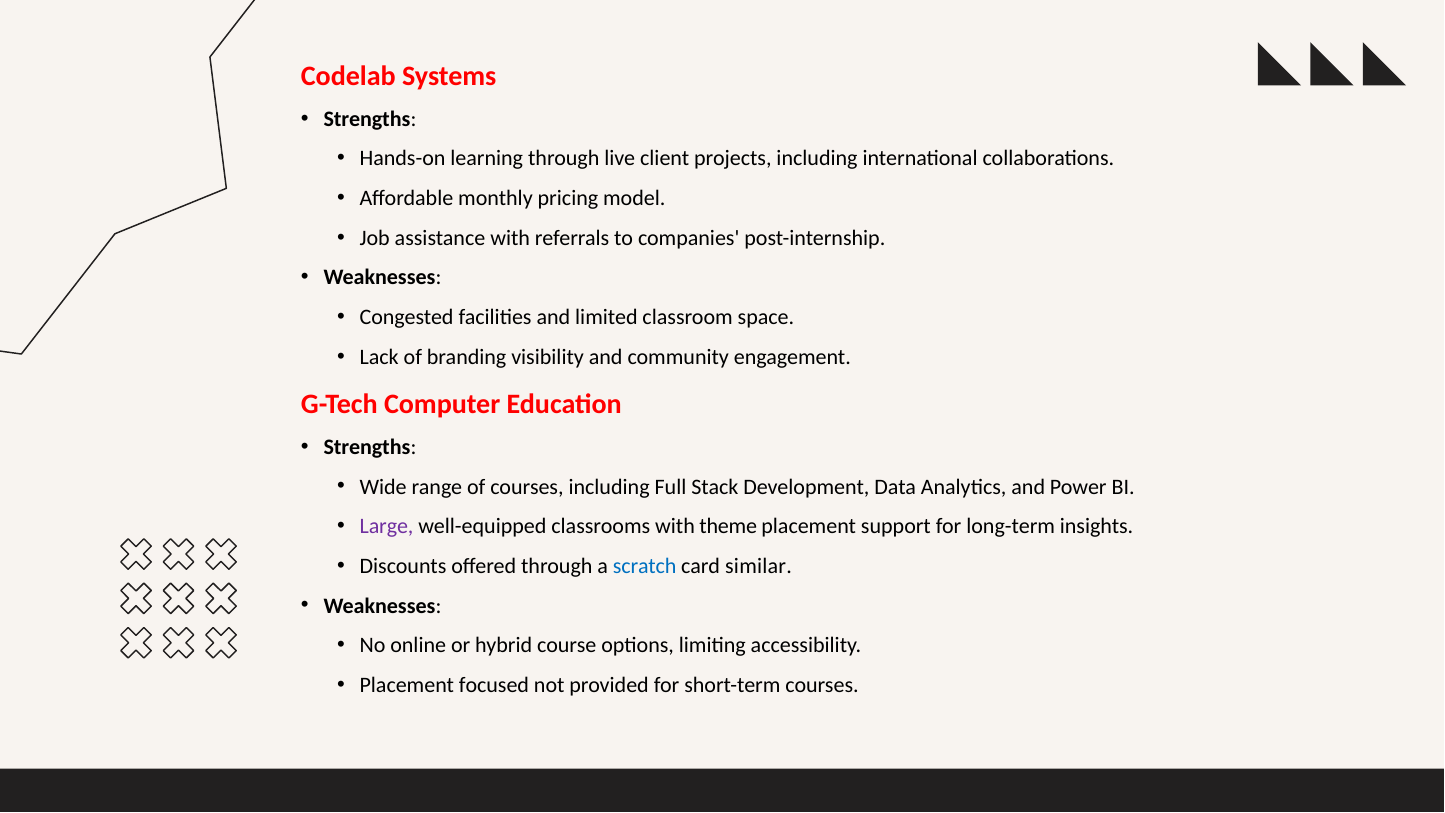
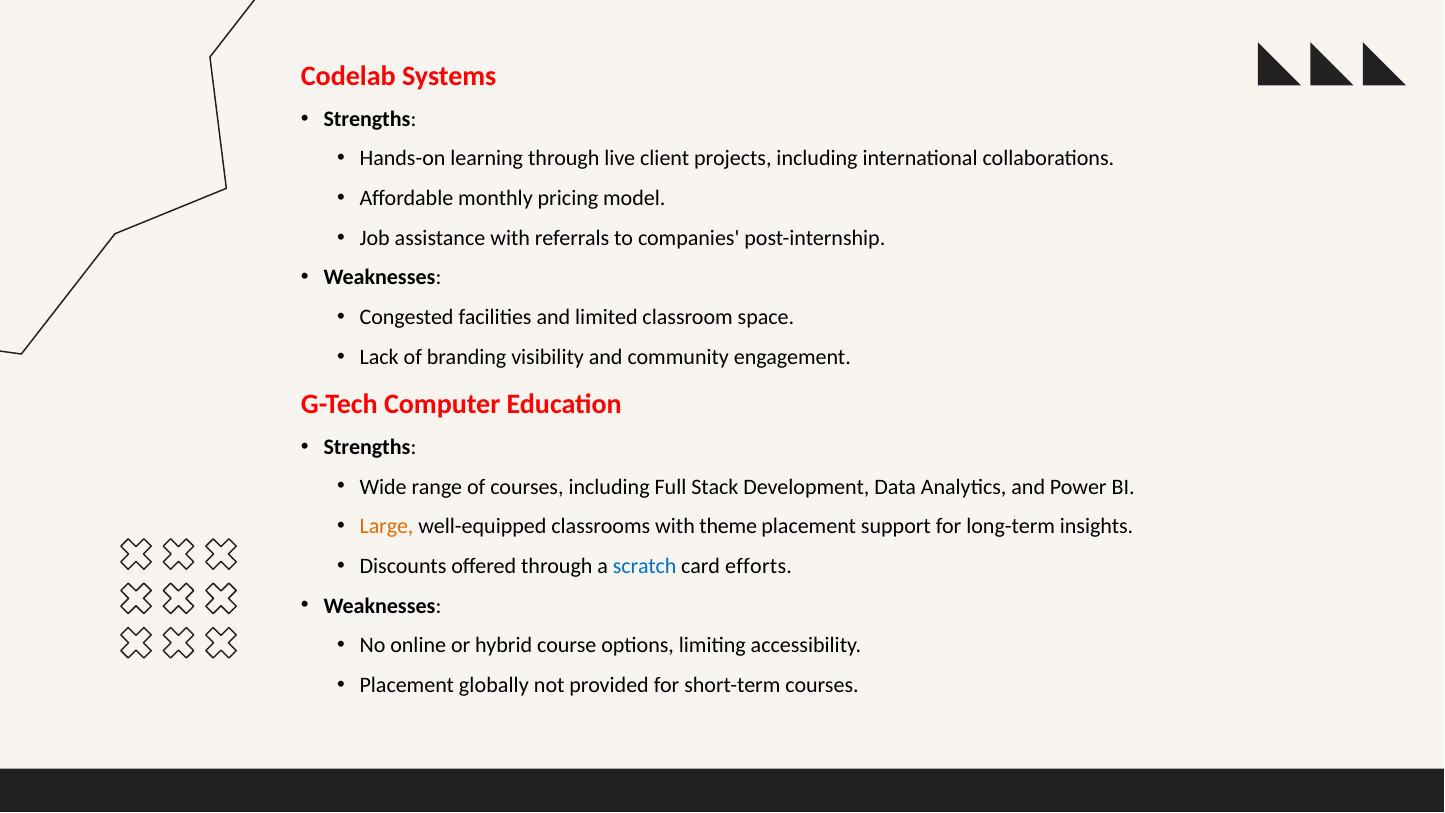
Large colour: purple -> orange (387, 527)
similar: similar -> efforts (758, 566)
focused: focused -> globally (494, 685)
